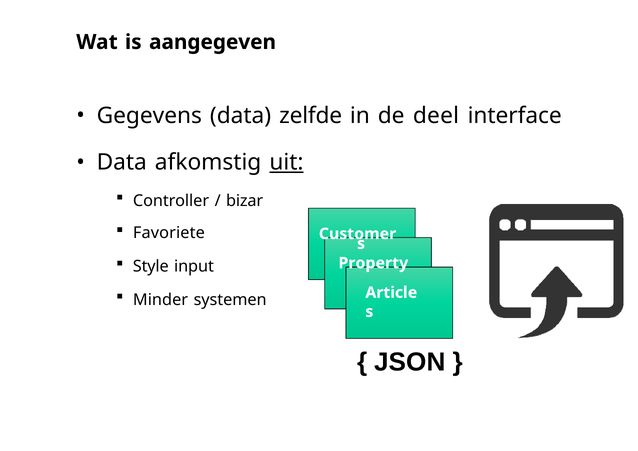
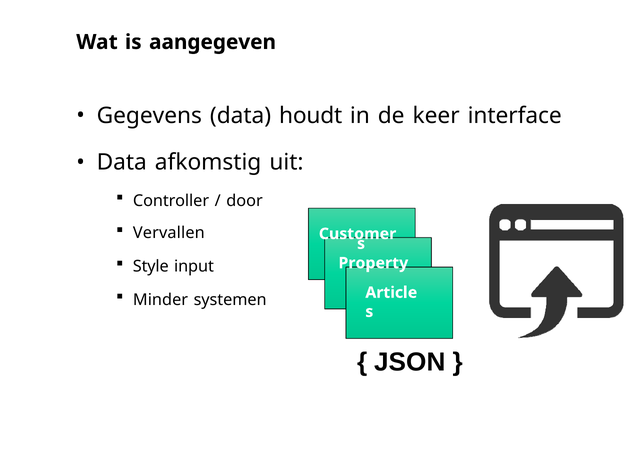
zelfde: zelfde -> houdt (311, 116)
deel: deel -> keer (436, 116)
uit underline: present -> none (286, 162)
bizar: bizar -> door (245, 201)
Favoriete: Favoriete -> Vervallen (169, 233)
